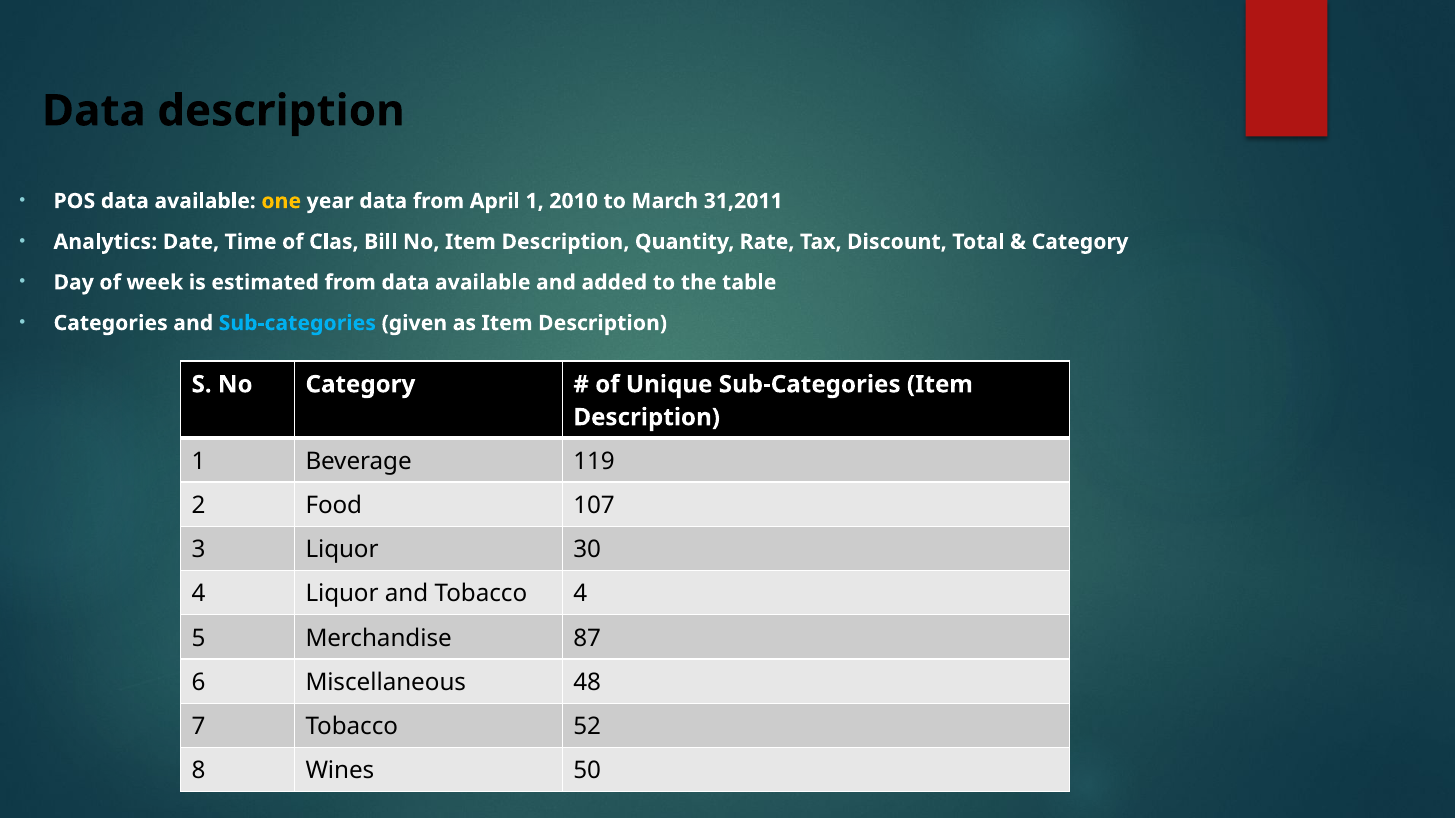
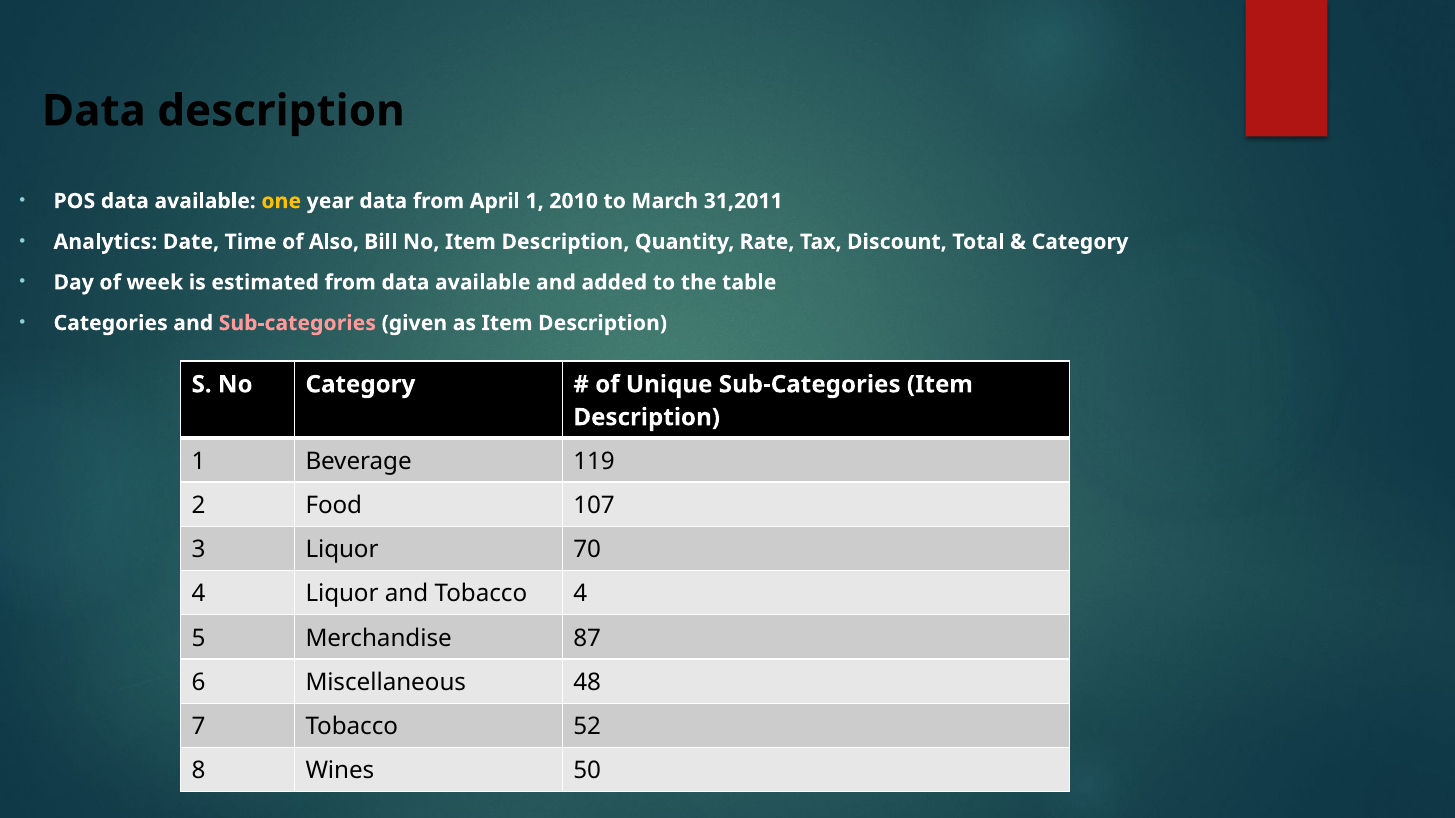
Clas: Clas -> Also (334, 242)
Sub-categories colour: light blue -> pink (297, 323)
30: 30 -> 70 (587, 550)
